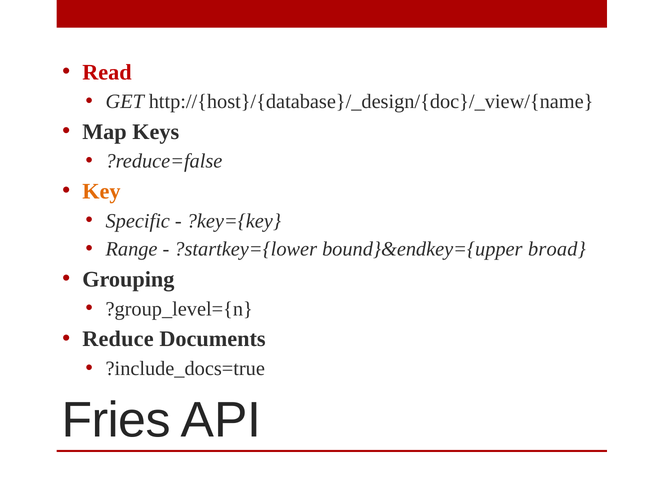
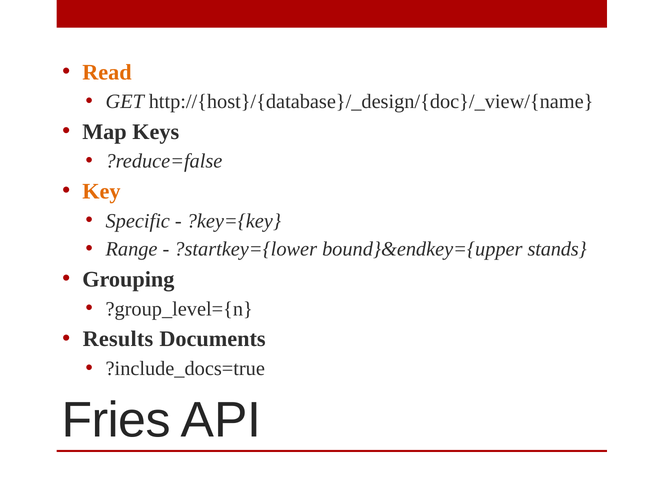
Read colour: red -> orange (107, 72)
broad: broad -> stands (557, 249)
Reduce: Reduce -> Results (118, 339)
